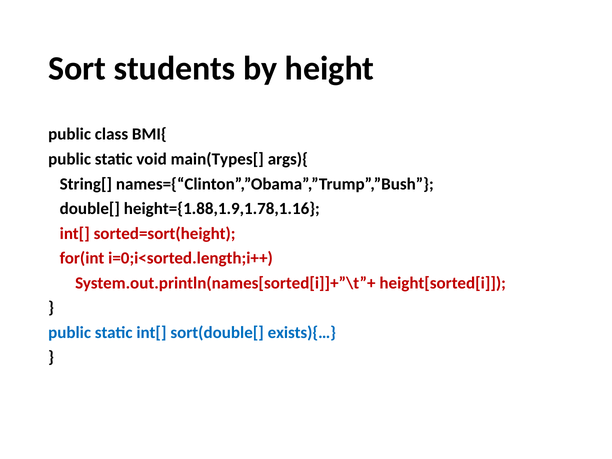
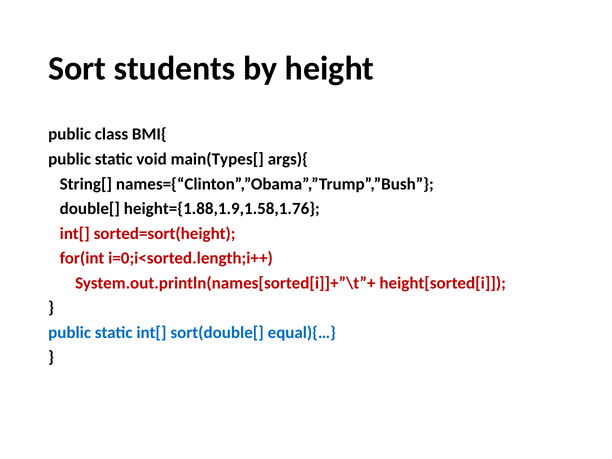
height={1.88,1.9,1.78,1.16: height={1.88,1.9,1.78,1.16 -> height={1.88,1.9,1.58,1.76 (222, 209)
exists){…: exists){… -> equal){… (302, 333)
